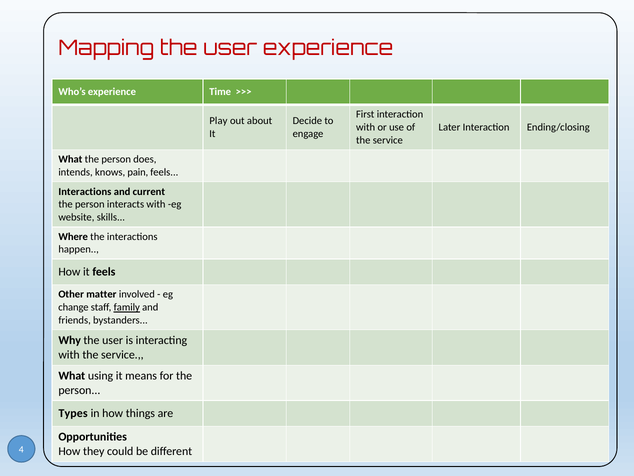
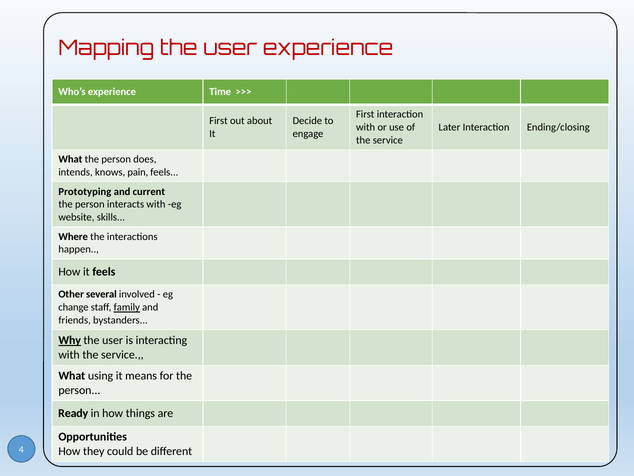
Play: Play -> First (219, 121)
Interactions: Interactions -> Prototyping (85, 191)
matter: matter -> several (101, 294)
Why underline: none -> present (70, 340)
Types: Types -> Ready (73, 413)
